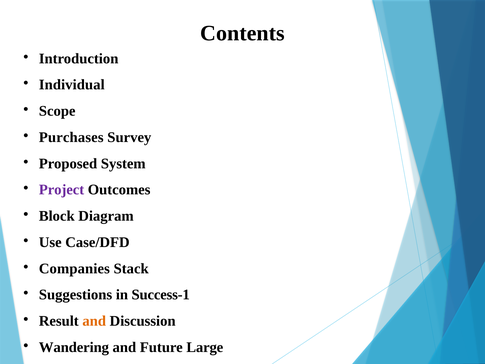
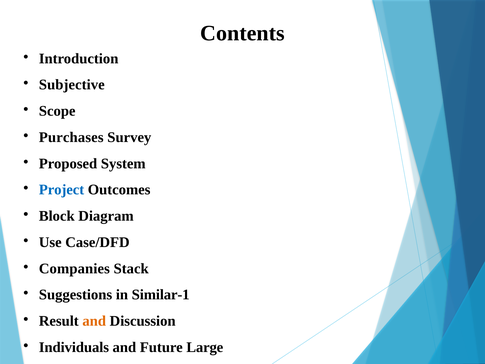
Individual: Individual -> Subjective (72, 85)
Project colour: purple -> blue (62, 190)
Success-1: Success-1 -> Similar-1 (161, 295)
Wandering: Wandering -> Individuals (74, 347)
